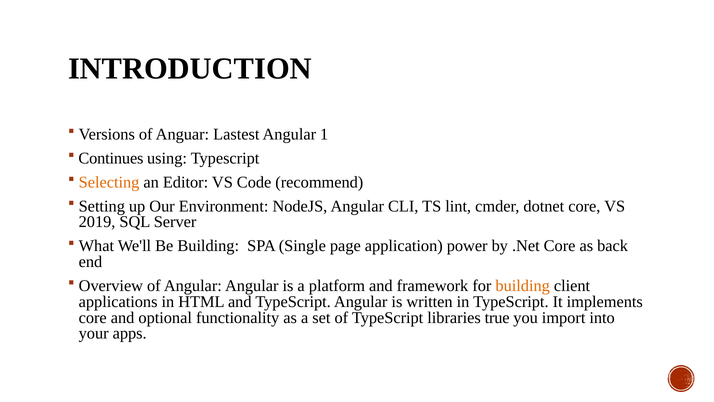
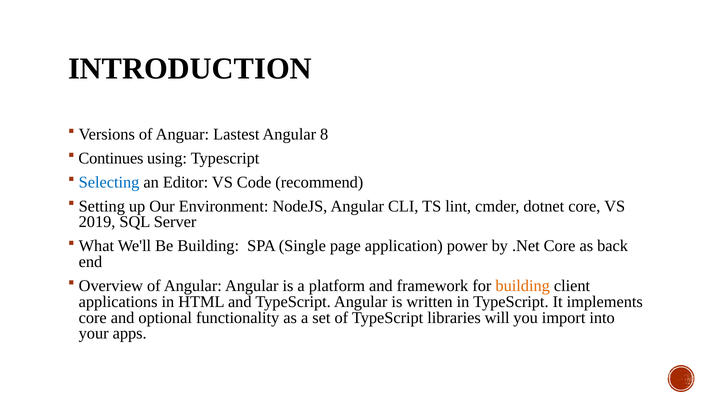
1: 1 -> 8 (324, 134)
Selecting colour: orange -> blue (109, 182)
true: true -> will (497, 317)
